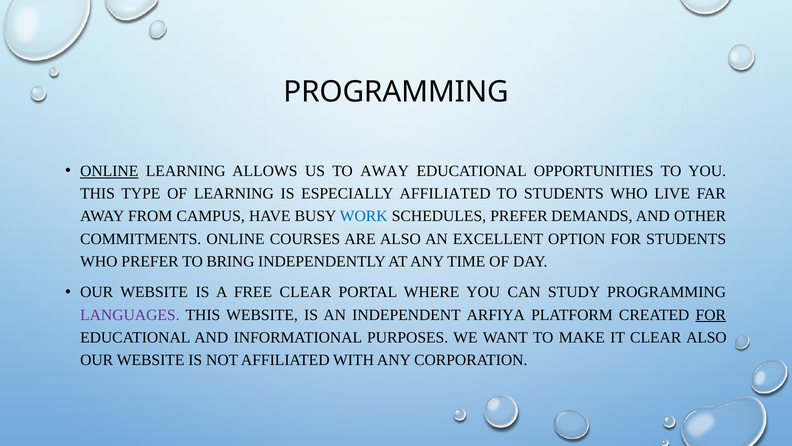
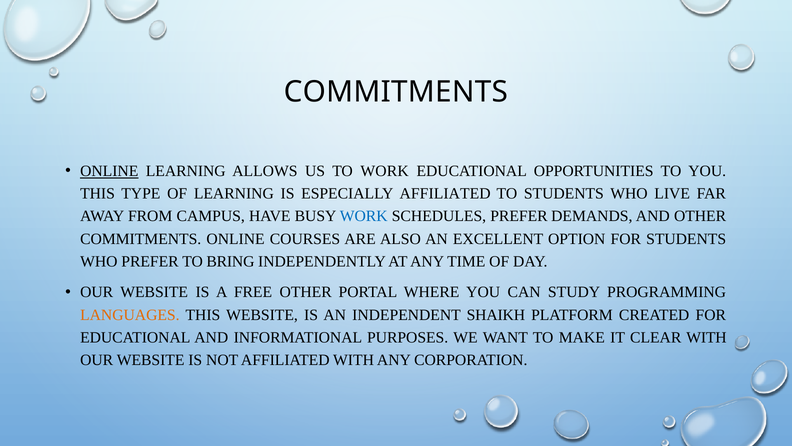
PROGRAMMING: PROGRAMMING -> COMMITMENTS (396, 92)
TO AWAY: AWAY -> WORK (385, 171)
FREE CLEAR: CLEAR -> OTHER (306, 292)
LANGUAGES colour: purple -> orange (130, 314)
ARFIYA: ARFIYA -> SHAIKH (496, 314)
FOR underline: present -> none (711, 314)
CLEAR ALSO: ALSO -> WITH (706, 337)
